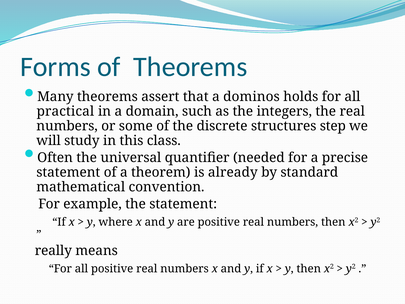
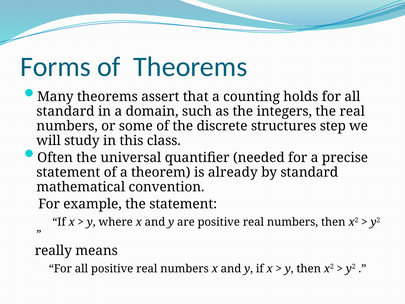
dominos: dominos -> counting (252, 97)
practical: practical -> standard (65, 111)
